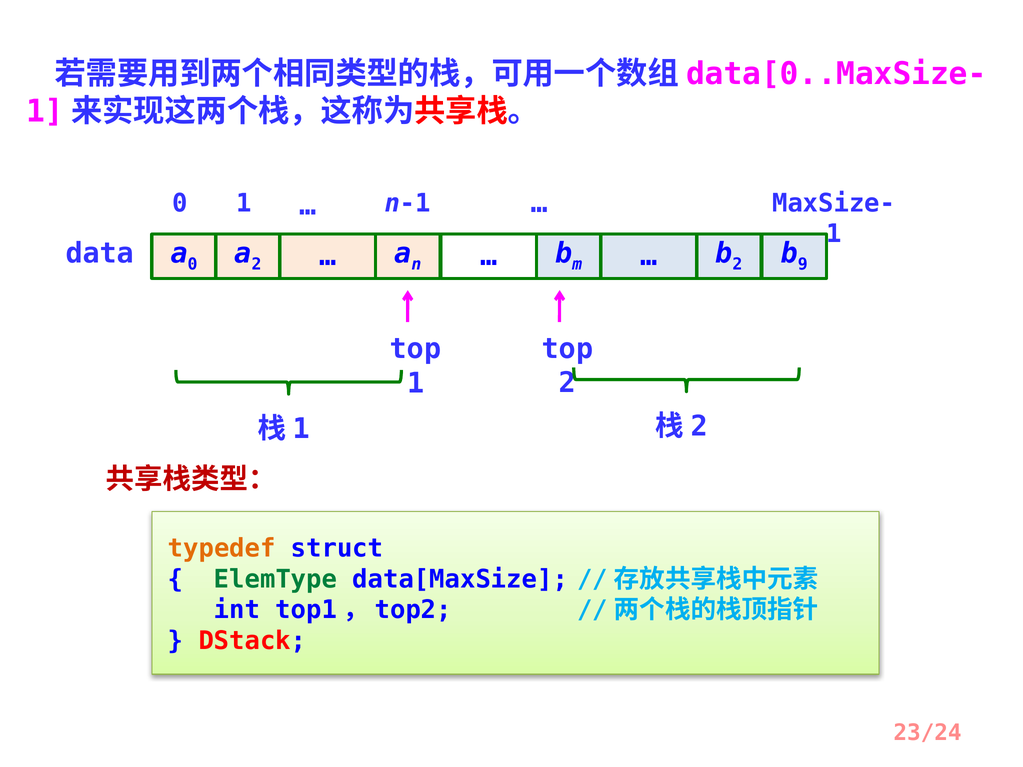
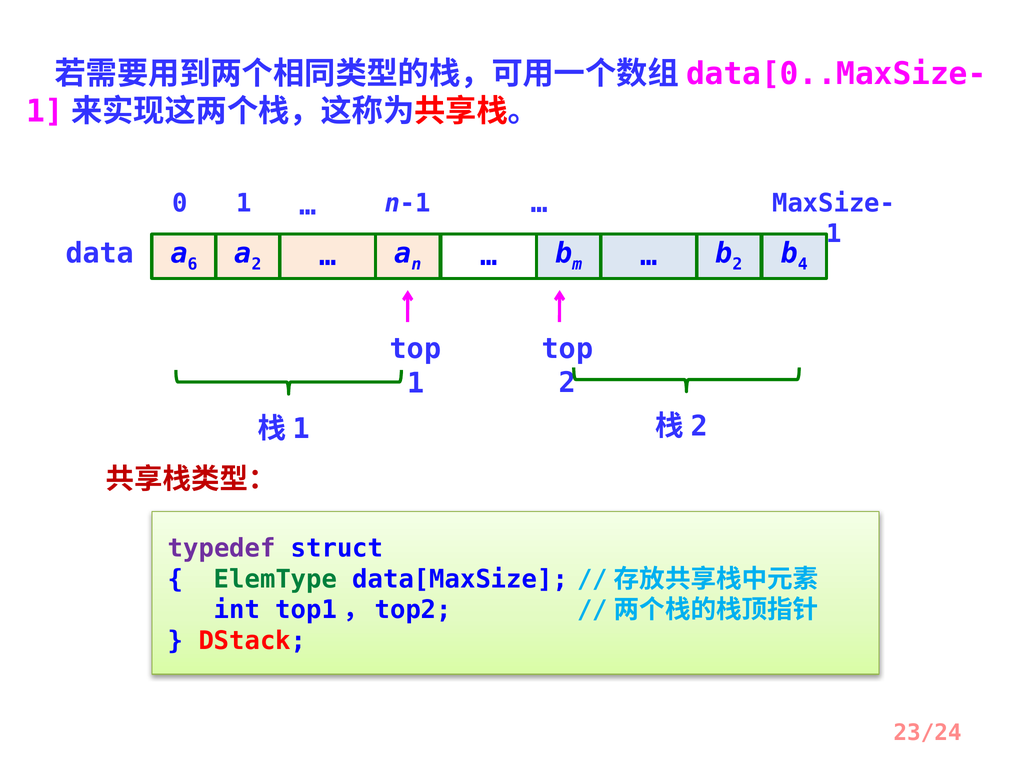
0: 0 -> 6 (193, 265)
9: 9 -> 4 (803, 265)
typedef colour: orange -> purple (222, 549)
